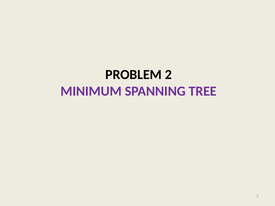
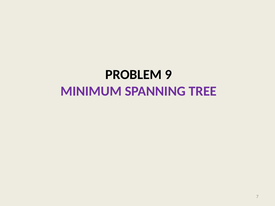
2: 2 -> 9 (168, 75)
